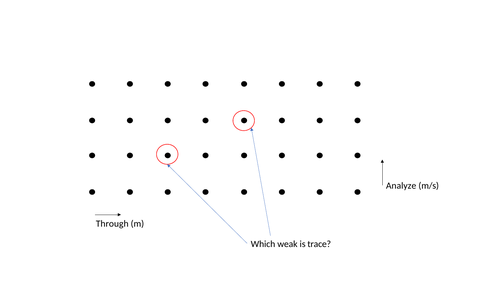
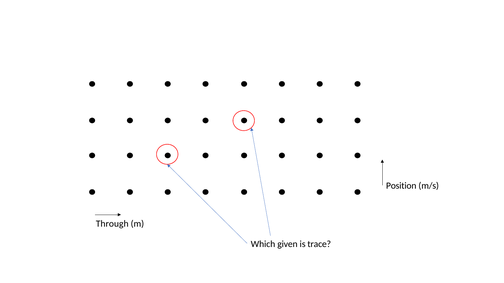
Analyze: Analyze -> Position (401, 186)
weak: weak -> given (287, 244)
